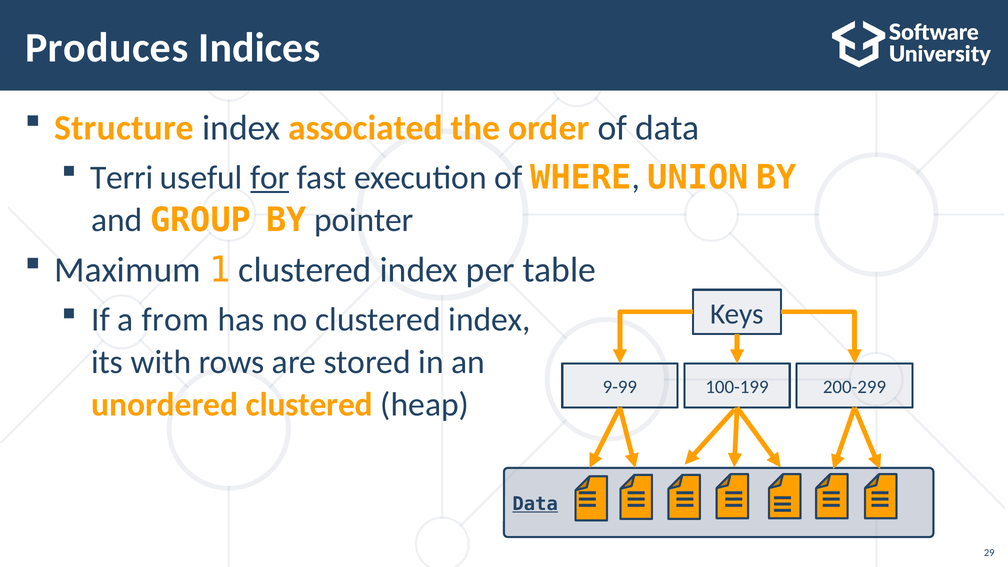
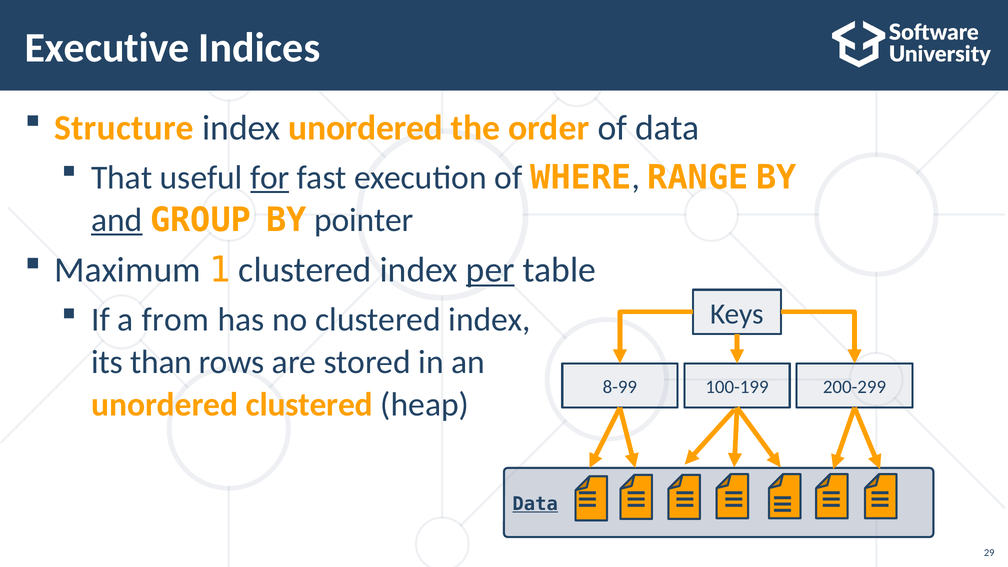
Produces: Produces -> Executive (107, 48)
index associated: associated -> unordered (366, 128)
Terri: Terri -> That (122, 178)
UNION: UNION -> RANGE (698, 178)
and underline: none -> present (117, 220)
per underline: none -> present (490, 270)
with: with -> than (161, 362)
9-99: 9-99 -> 8-99 (620, 387)
